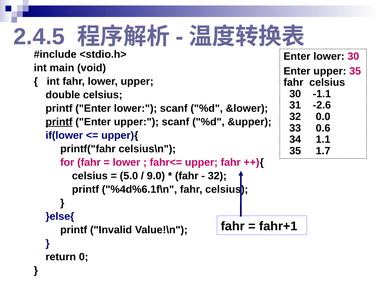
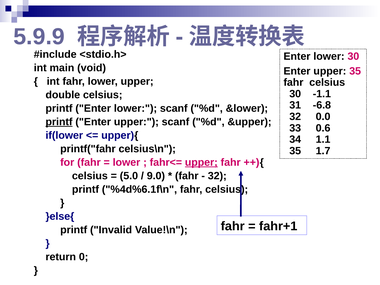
2.4.5: 2.4.5 -> 5.9.9 (39, 37)
-2.6: -2.6 -> -6.8 (322, 105)
upper underline: none -> present (201, 162)
